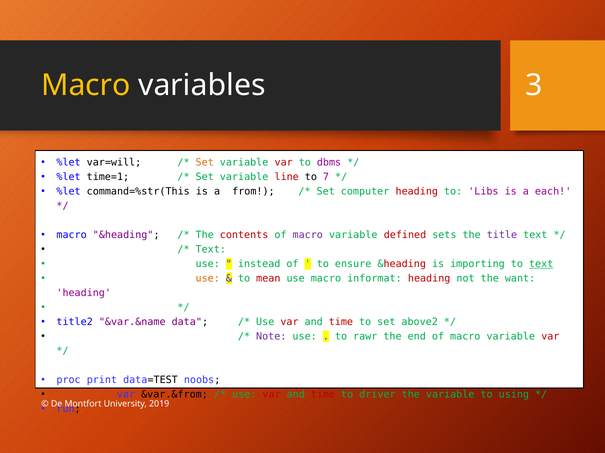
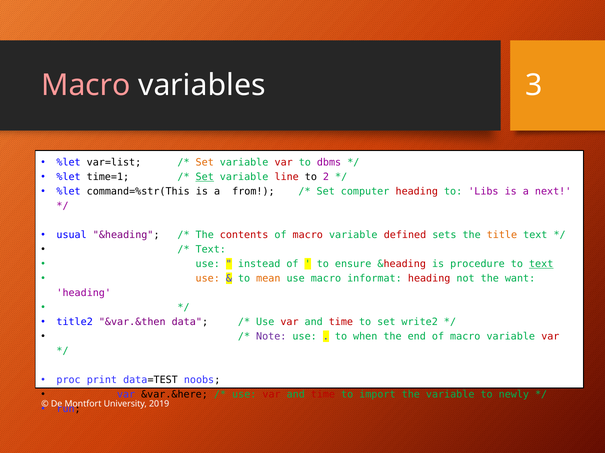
Macro colour: yellow -> pink (86, 85)
var=will: var=will -> var=list (114, 163)
Set underline: none -> present (205, 177)
7: 7 -> 2 (326, 177)
each: each -> next (553, 192)
macro: macro -> usual (72, 235)
macro colour: purple -> red (308, 235)
title colour: purple -> orange (502, 235)
importing: importing -> procedure (477, 264)
mean colour: red -> orange (268, 279)
&var.&name: &var.&name -> &var.&then (132, 322)
above2: above2 -> write2 (420, 322)
rawr: rawr -> when (365, 337)
&var.&from: &var.&from -> &var.&here (175, 395)
driver: driver -> import (377, 395)
using: using -> newly (514, 395)
